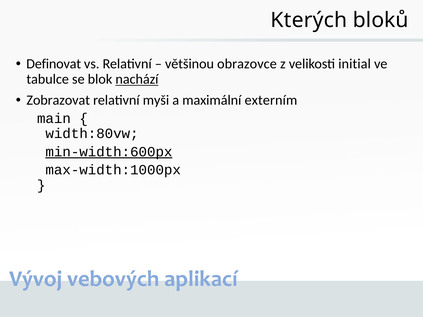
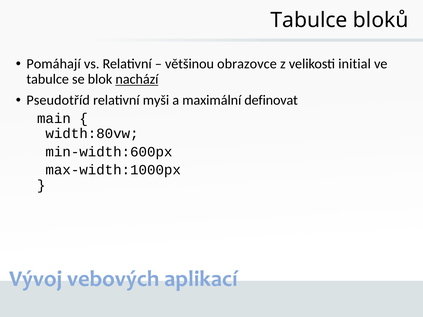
Kterých: Kterých -> Tabulce (309, 20)
Definovat: Definovat -> Pomáhají (54, 64)
Zobrazovat: Zobrazovat -> Pseudotříd (58, 100)
externím: externím -> definovat (271, 100)
min-width:600px underline: present -> none (109, 152)
